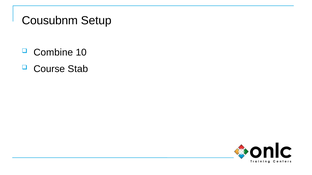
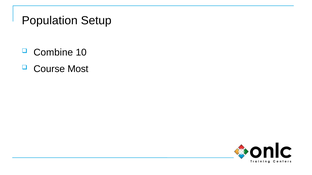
Cousubnm: Cousubnm -> Population (50, 21)
Stab: Stab -> Most (78, 69)
